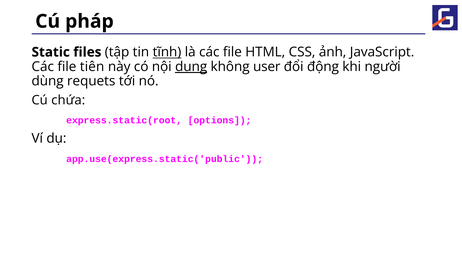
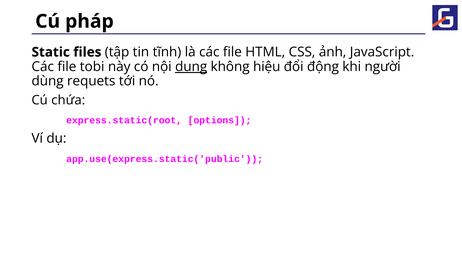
tĩnh underline: present -> none (167, 52)
tiên: tiên -> tobi (92, 67)
user: user -> hiệu (267, 67)
